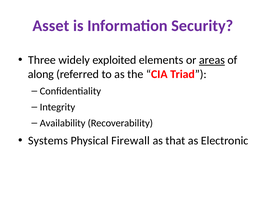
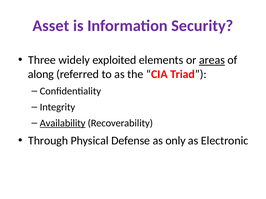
Availability underline: none -> present (63, 123)
Systems: Systems -> Through (48, 141)
Firewall: Firewall -> Defense (131, 141)
that: that -> only (175, 141)
